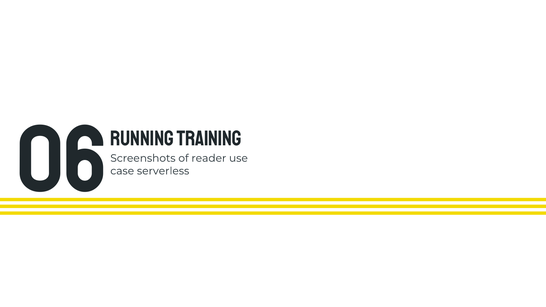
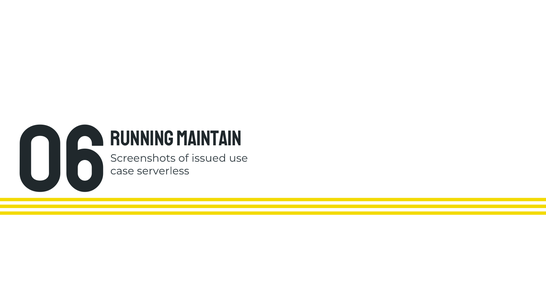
training: training -> maintain (209, 139)
reader: reader -> issued (209, 158)
